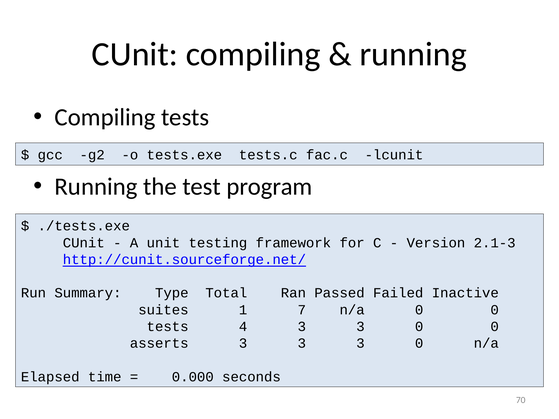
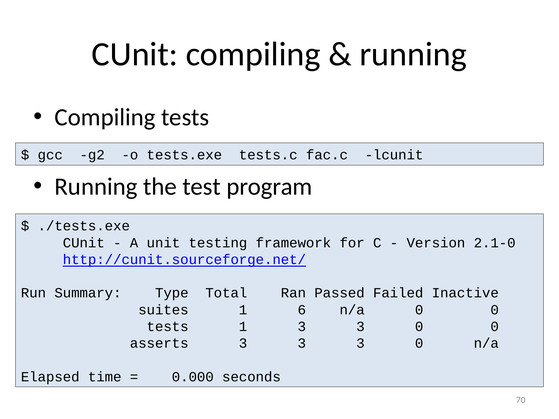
2.1-3: 2.1-3 -> 2.1-0 (495, 243)
7: 7 -> 6 (302, 310)
tests 4: 4 -> 1 (243, 327)
